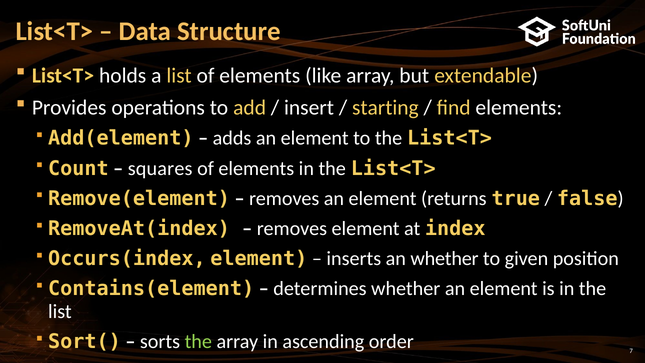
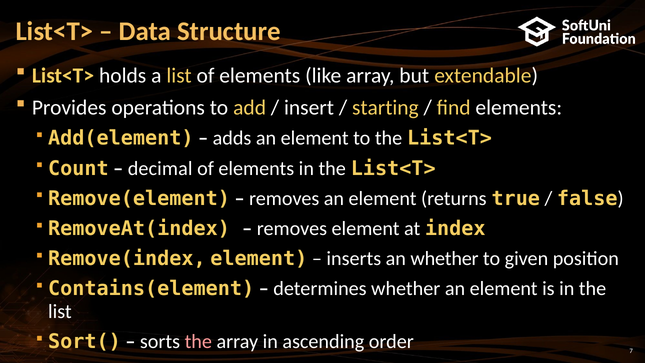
squares: squares -> decimal (160, 168)
Occurs(index: Occurs(index -> Remove(index (127, 259)
the colour: light green -> pink (198, 342)
